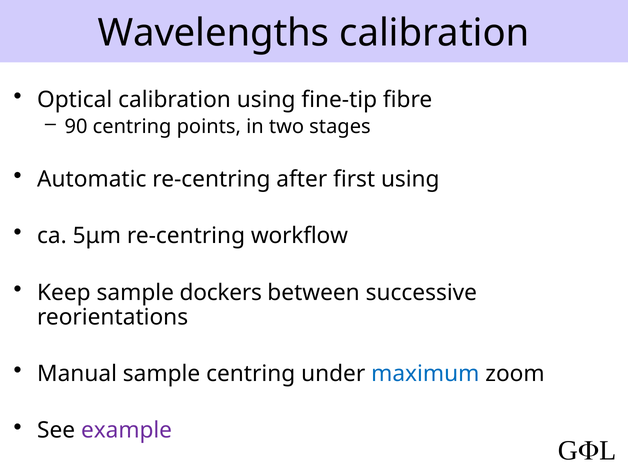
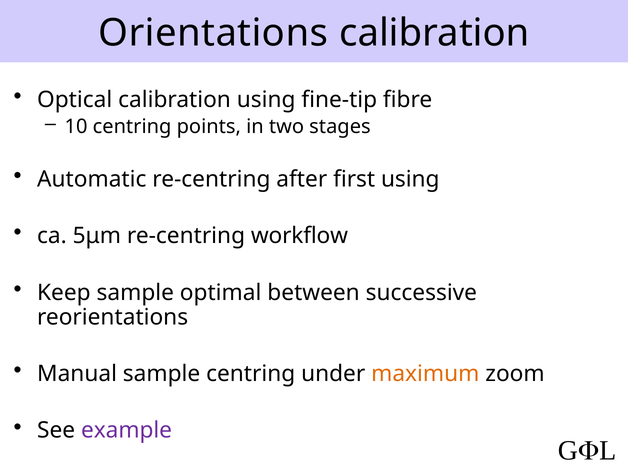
Wavelengths: Wavelengths -> Orientations (213, 33)
90: 90 -> 10 (76, 127)
dockers: dockers -> optimal (221, 293)
maximum colour: blue -> orange (425, 374)
